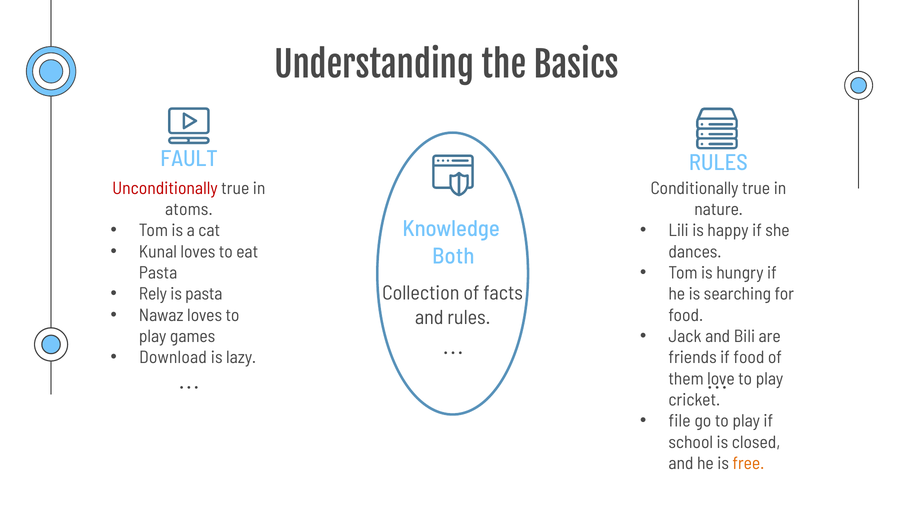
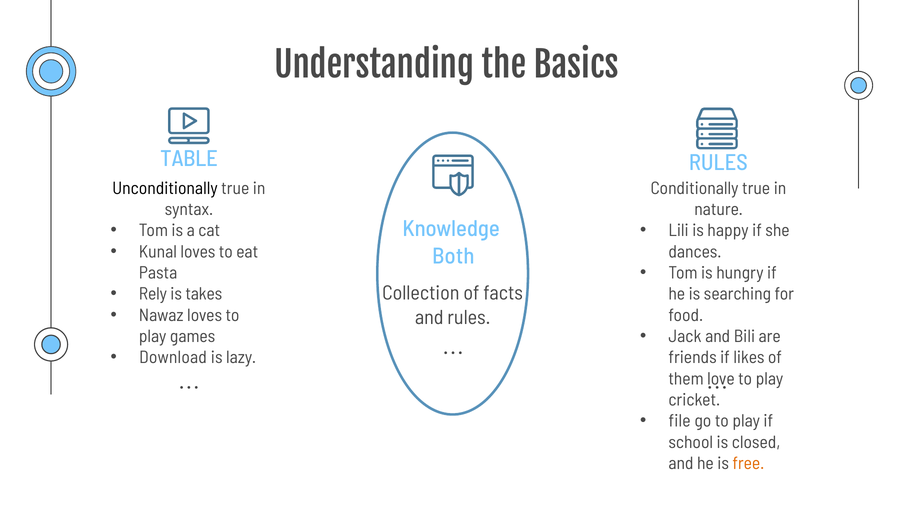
FAULT: FAULT -> TABLE (189, 159)
Unconditionally colour: red -> black (165, 188)
atoms: atoms -> syntax (189, 209)
is pasta: pasta -> takes (204, 294)
if food: food -> likes (749, 357)
